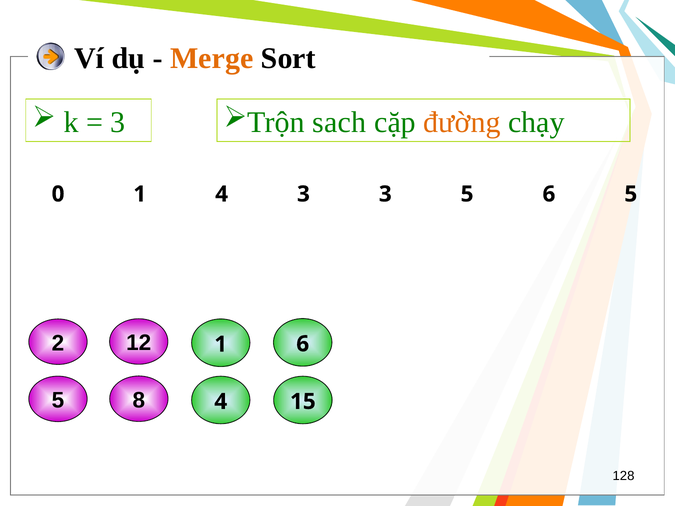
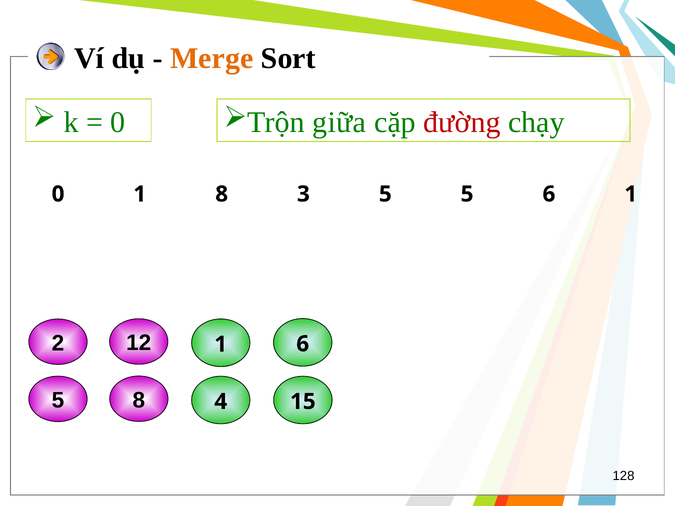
3: 3 -> 0 (118, 122)
sach: sach -> giữa (339, 122)
đường colour: orange -> red (462, 122)
4: 4 -> 8 (222, 194)
3 3: 3 -> 5 (385, 194)
6 5: 5 -> 1 (631, 194)
